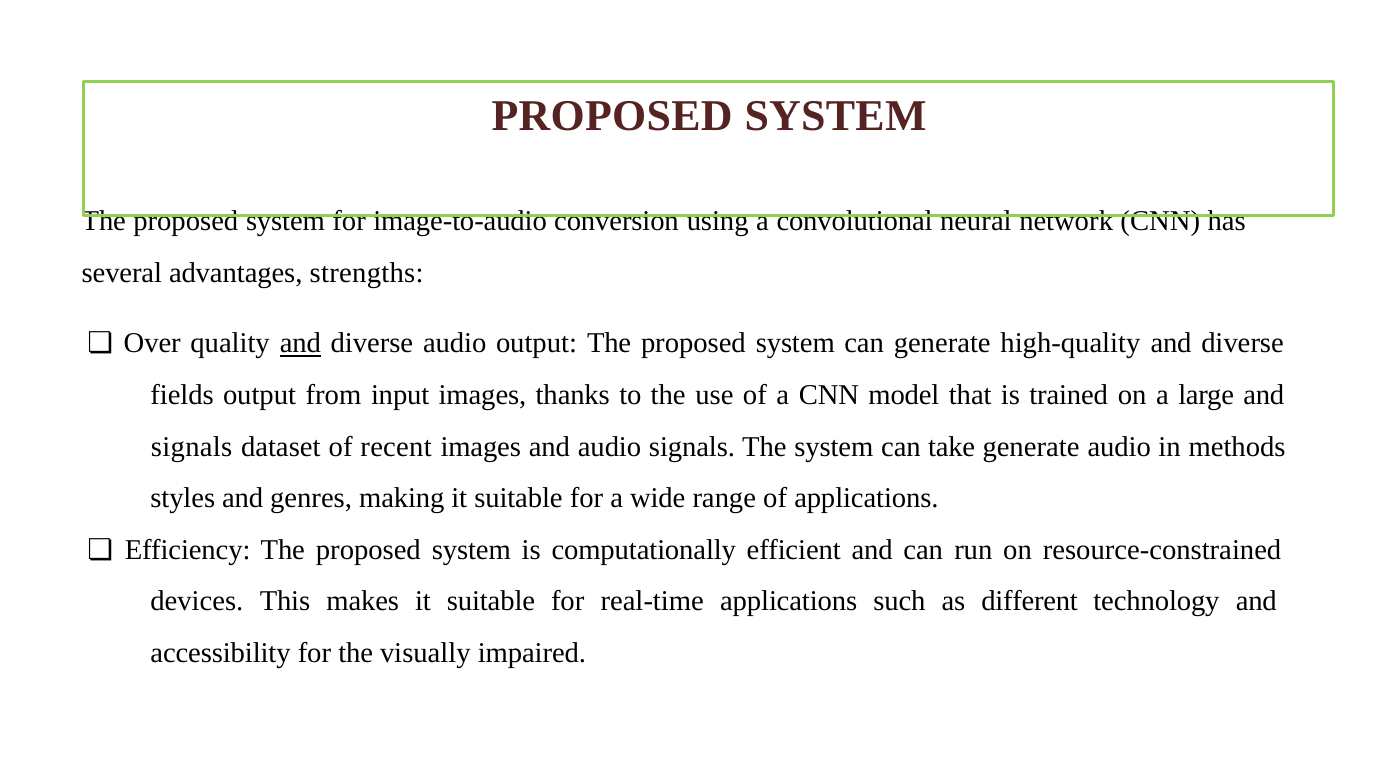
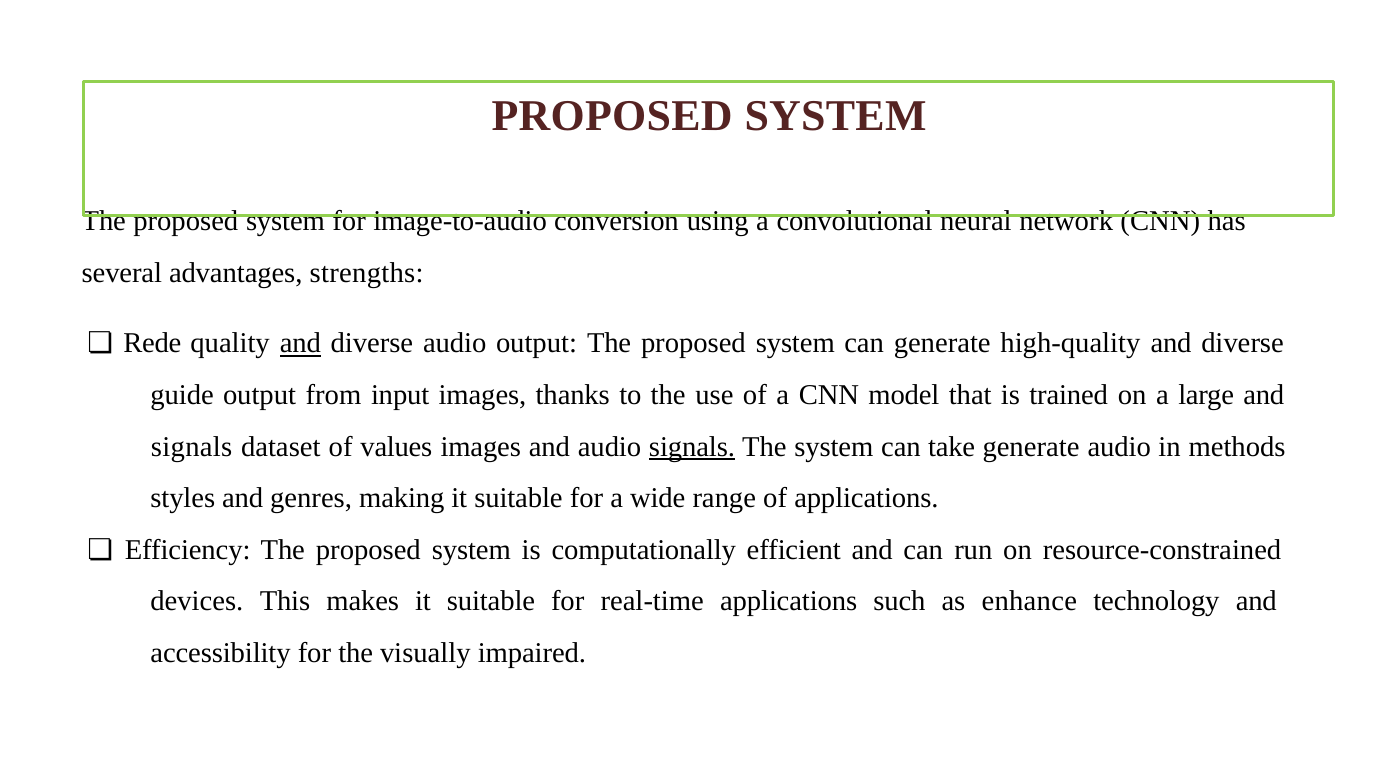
Over: Over -> Rede (152, 343)
fields: fields -> guide (182, 395)
recent: recent -> values (396, 447)
signals underline: none -> present (692, 447)
different: different -> enhance (1029, 601)
